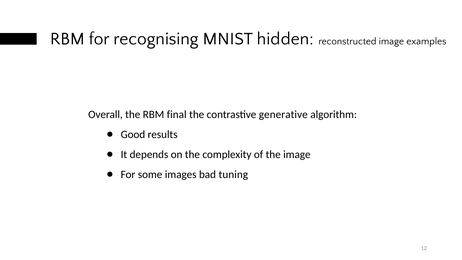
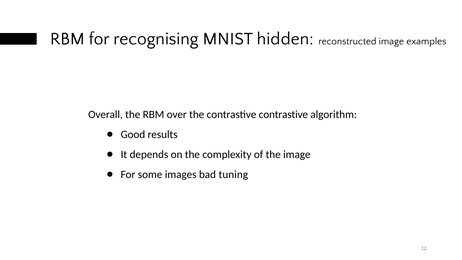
final: final -> over (177, 115)
contrastive generative: generative -> contrastive (283, 115)
